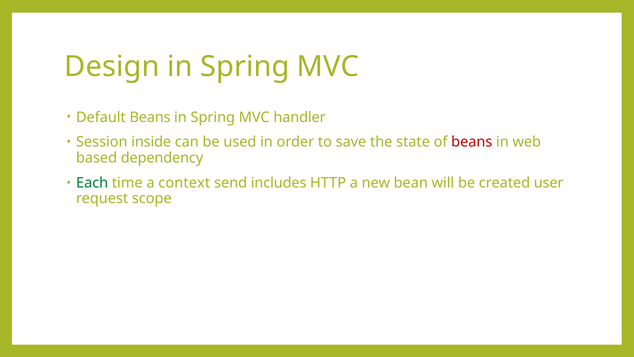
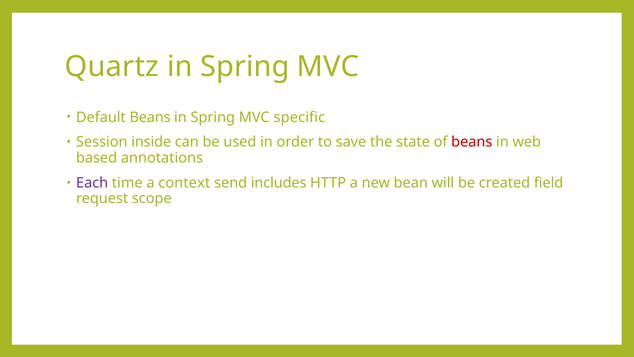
Design: Design -> Quartz (112, 67)
handler: handler -> specific (299, 117)
dependency: dependency -> annotations (162, 158)
Each colour: green -> purple (92, 183)
user: user -> field (549, 183)
